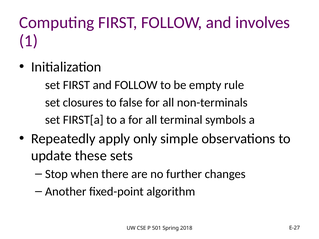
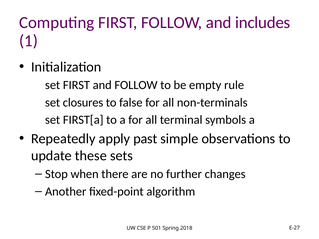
involves: involves -> includes (263, 23)
only: only -> past (145, 139)
